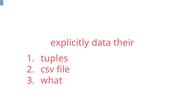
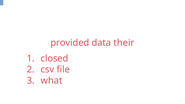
explicitly: explicitly -> provided (70, 43)
tuples: tuples -> closed (54, 58)
